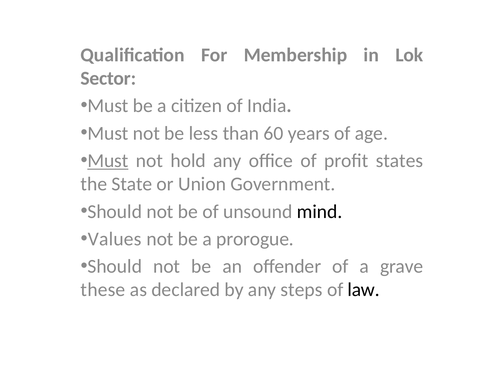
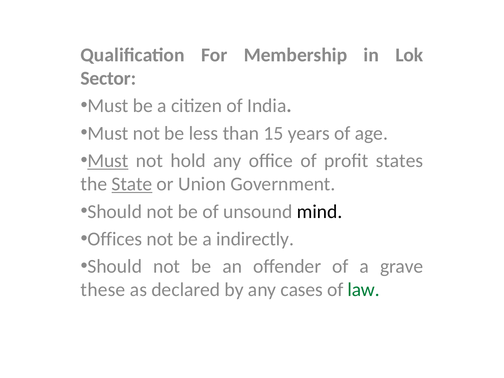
60: 60 -> 15 (274, 133)
State underline: none -> present (132, 184)
Values: Values -> Offices (115, 239)
prorogue: prorogue -> indirectly (255, 239)
steps: steps -> cases (302, 290)
law colour: black -> green (364, 290)
